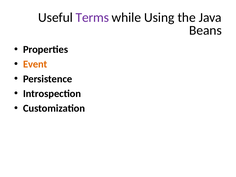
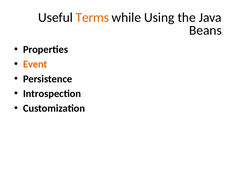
Terms colour: purple -> orange (92, 17)
